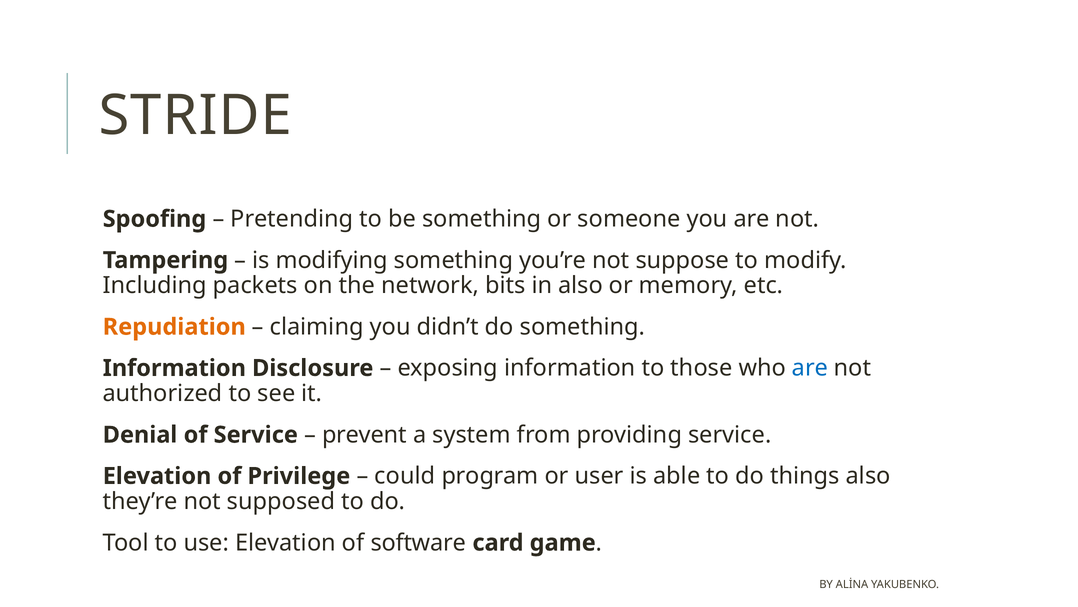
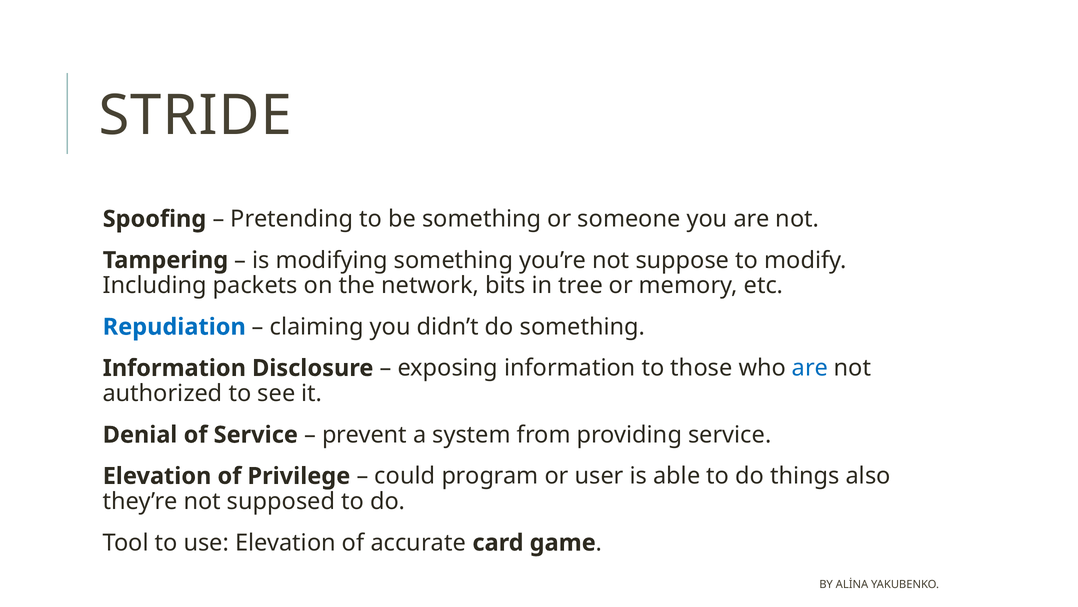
in also: also -> tree (581, 285)
Repudiation colour: orange -> blue (174, 327)
software: software -> accurate (418, 542)
